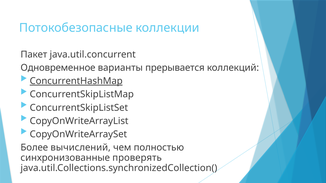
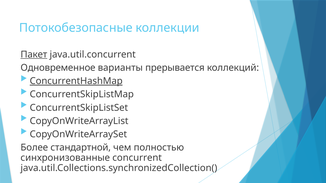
Пакет underline: none -> present (34, 55)
вычислений: вычислений -> стандартной (81, 148)
проверять: проверять -> concurrent (137, 158)
